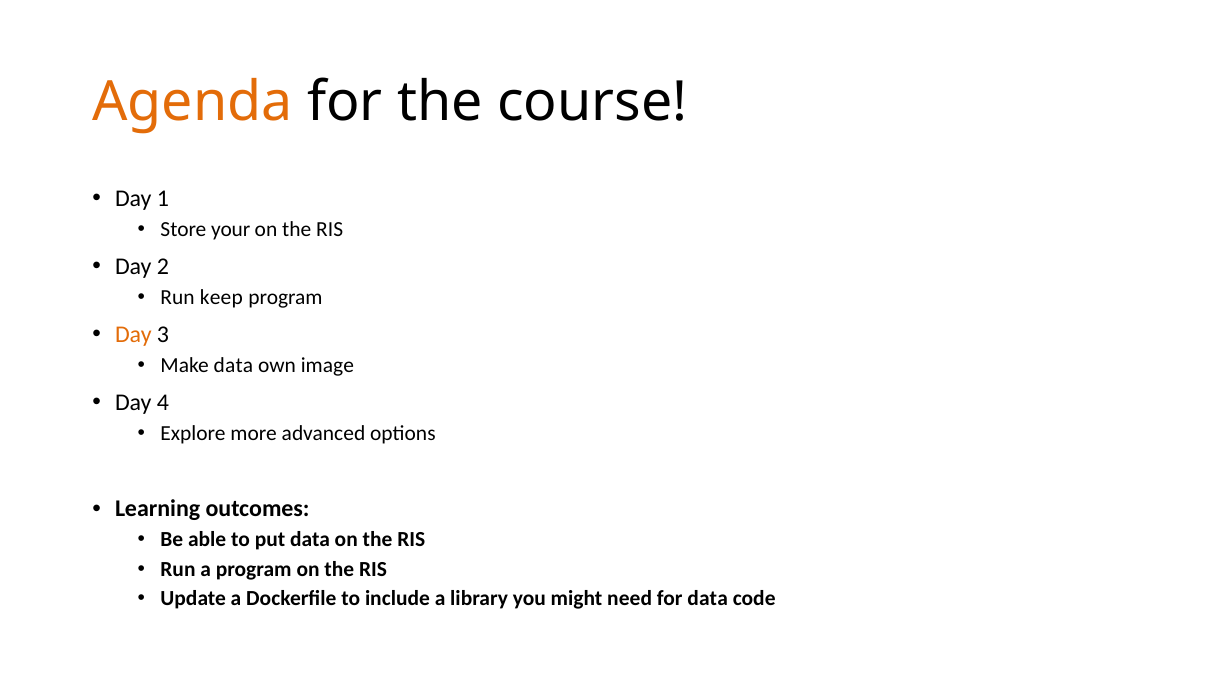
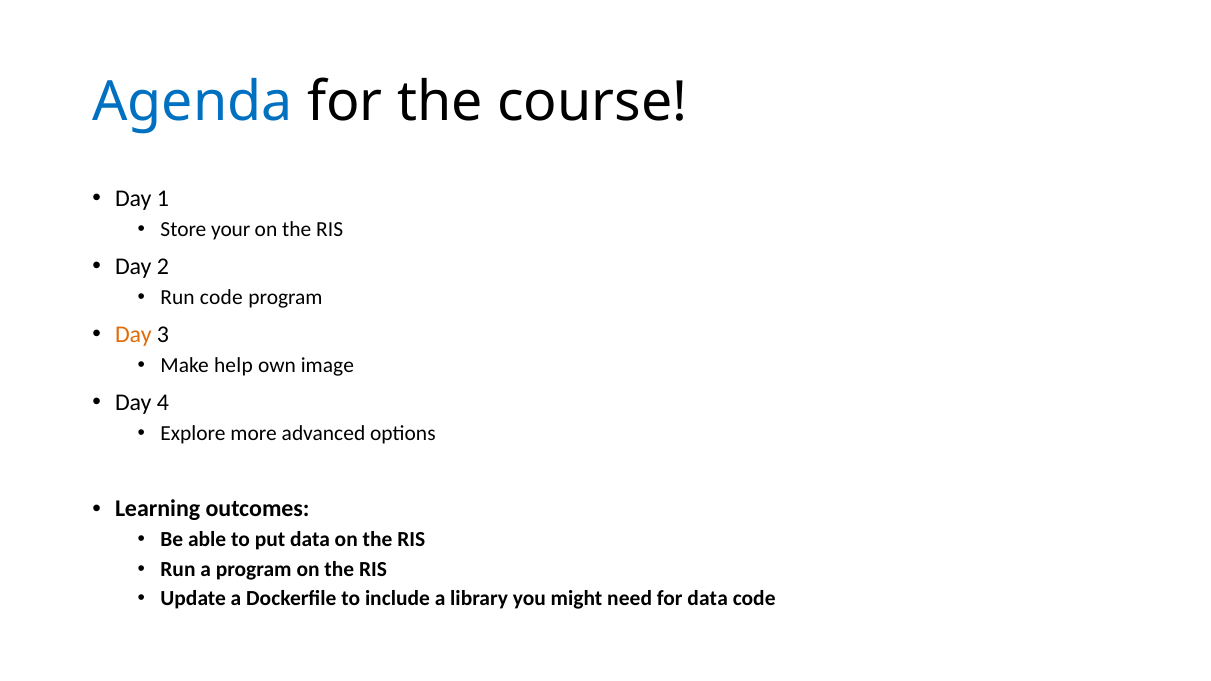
Agenda colour: orange -> blue (192, 102)
Run keep: keep -> code (221, 297)
Make data: data -> help (233, 365)
